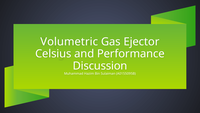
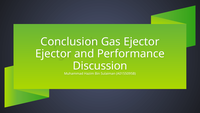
Volumetric: Volumetric -> Conclusion (69, 42)
Celsius: Celsius -> Ejector (53, 54)
